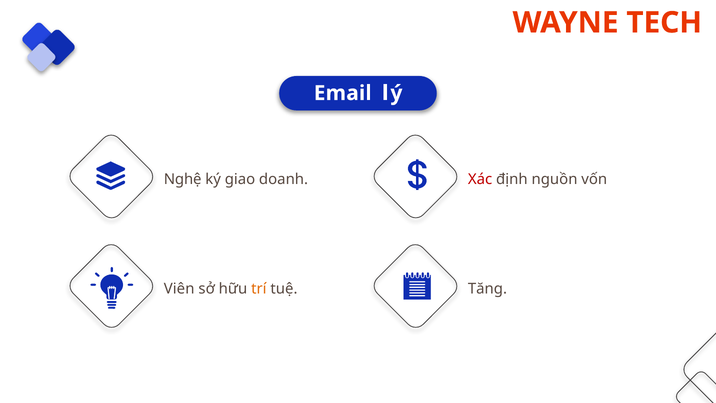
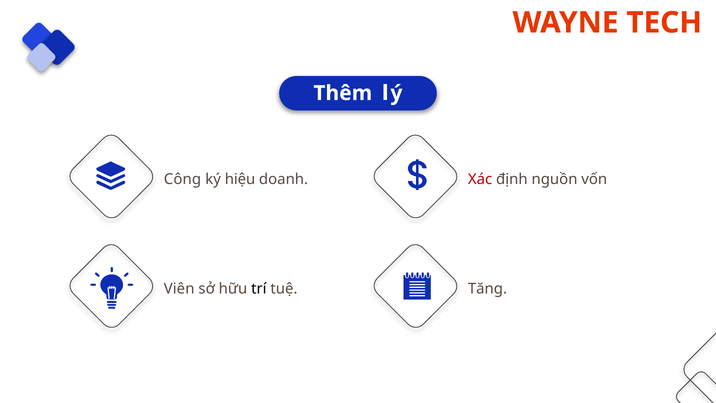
Email: Email -> Thêm (343, 93)
Nghệ: Nghệ -> Công (183, 179)
giao: giao -> hiệu (240, 179)
trí colour: orange -> black (259, 288)
